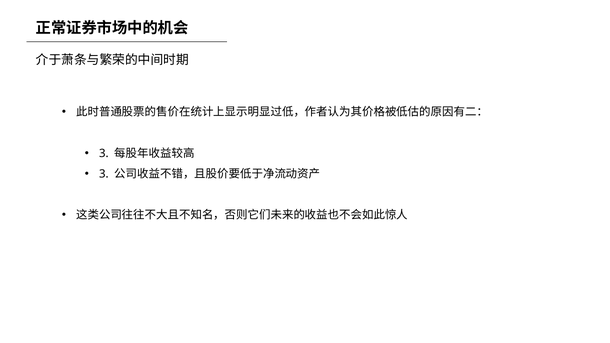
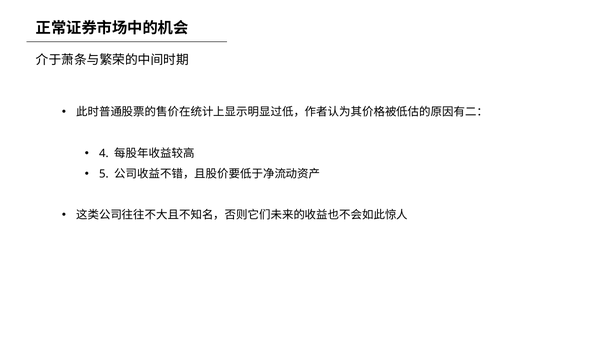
3: 3 -> 4 (104, 153)
3: 3 -> 5 (104, 174)
